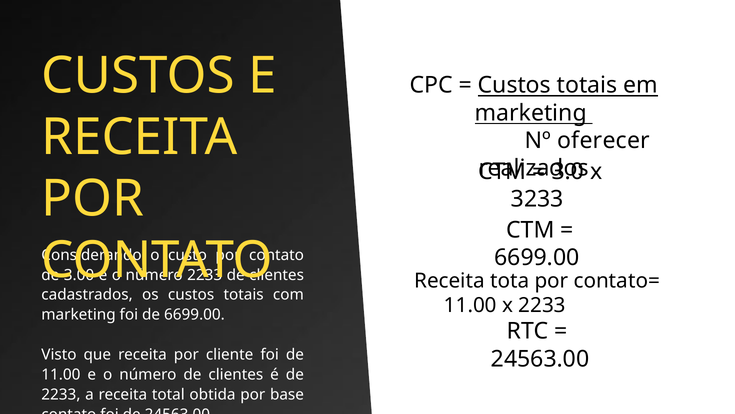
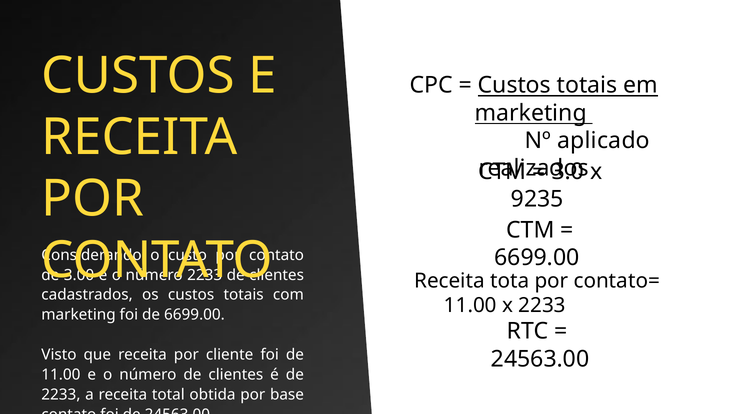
oferecer: oferecer -> aplicado (603, 140)
3233: 3233 -> 9235 (537, 199)
